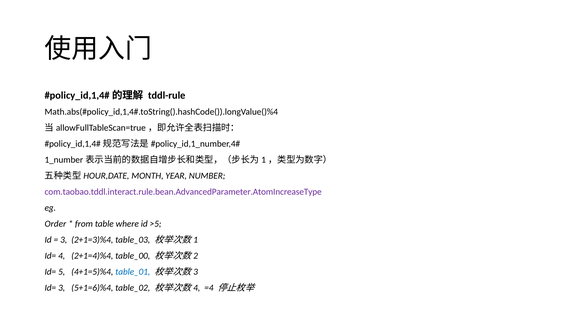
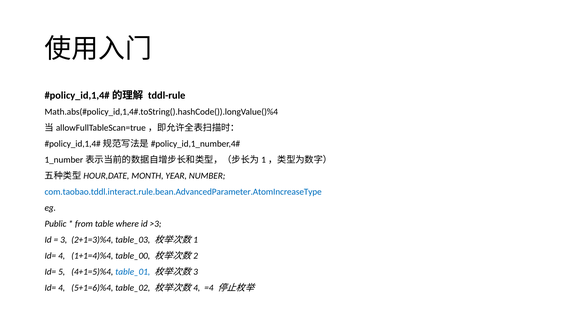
com.taobao.tddl.interact.rule.bean.AdvancedParameter.AtomIncreaseType colour: purple -> blue (183, 192)
Order: Order -> Public (56, 224)
>5: >5 -> >3 (156, 224)
2+1=4)%4: 2+1=4)%4 -> 1+1=4)%4 (92, 256)
3: 3 -> 4 (62, 288)
